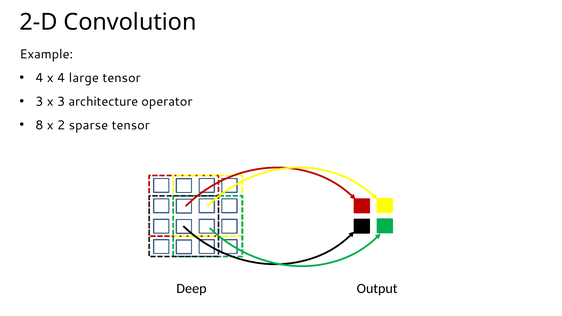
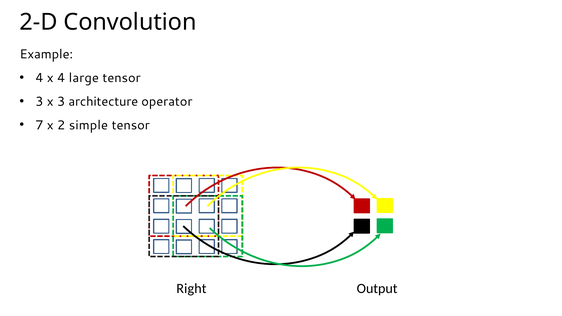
8: 8 -> 7 (39, 125)
sparse: sparse -> simple (88, 125)
Deep: Deep -> Right (191, 289)
